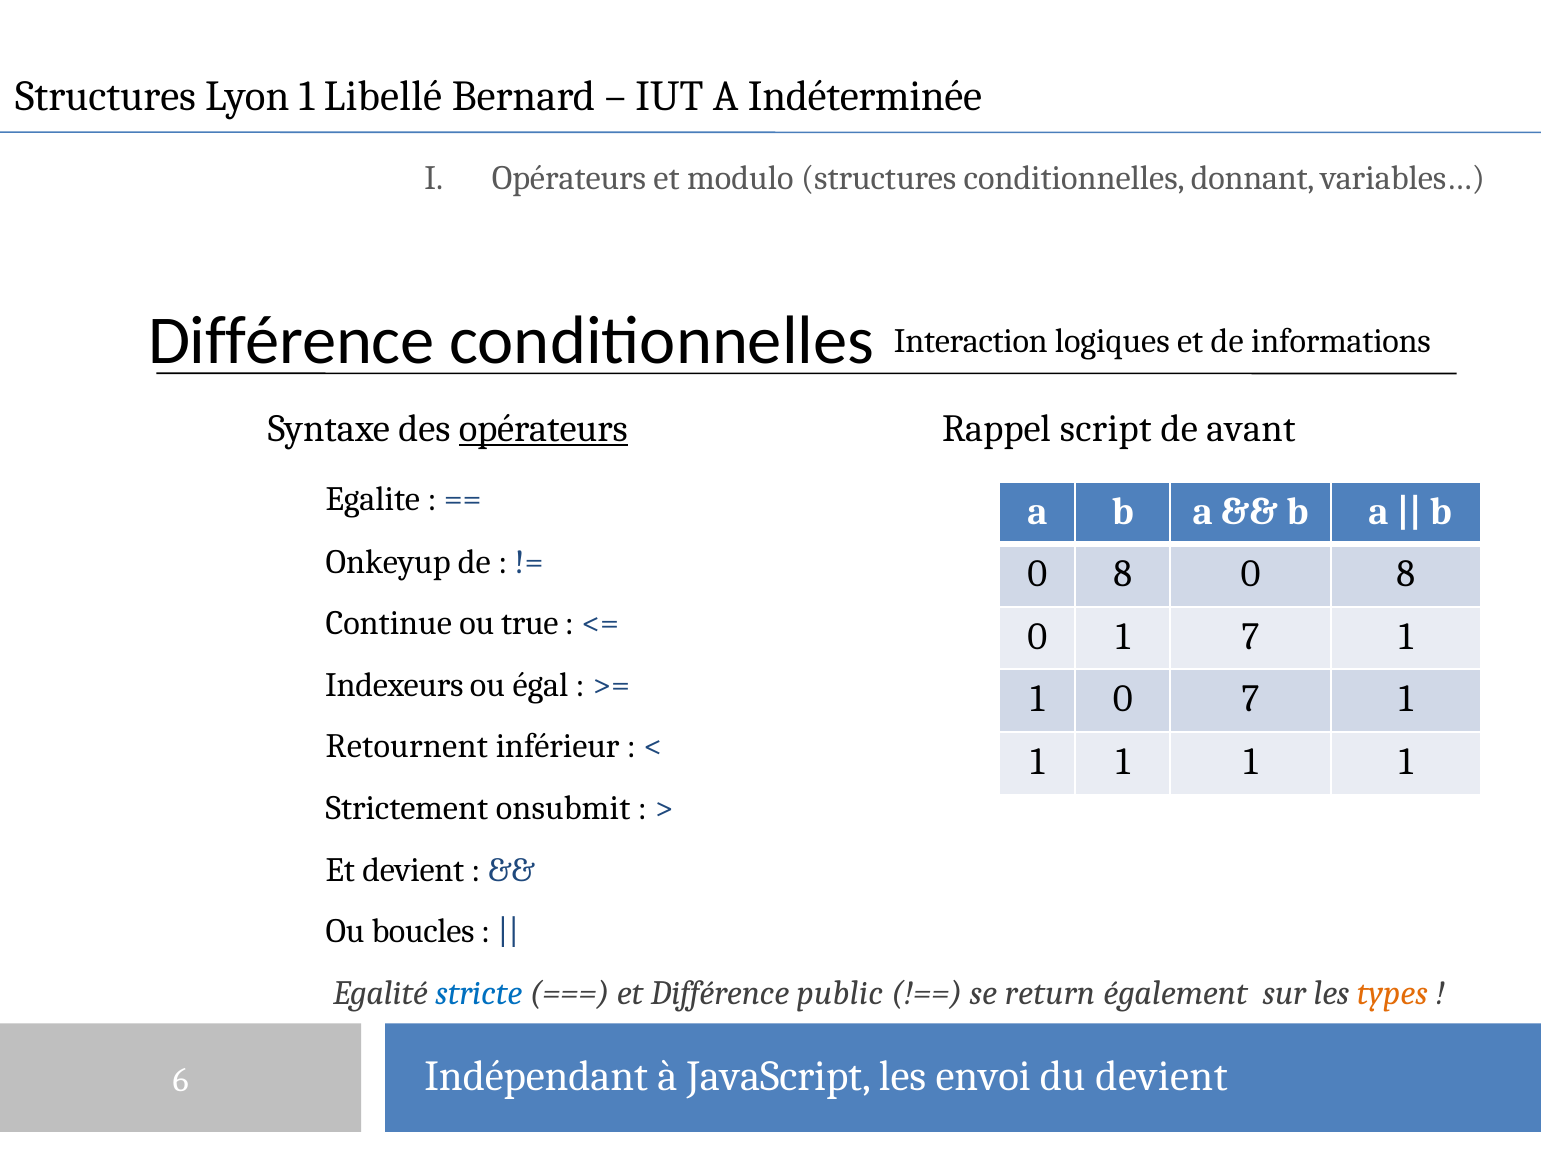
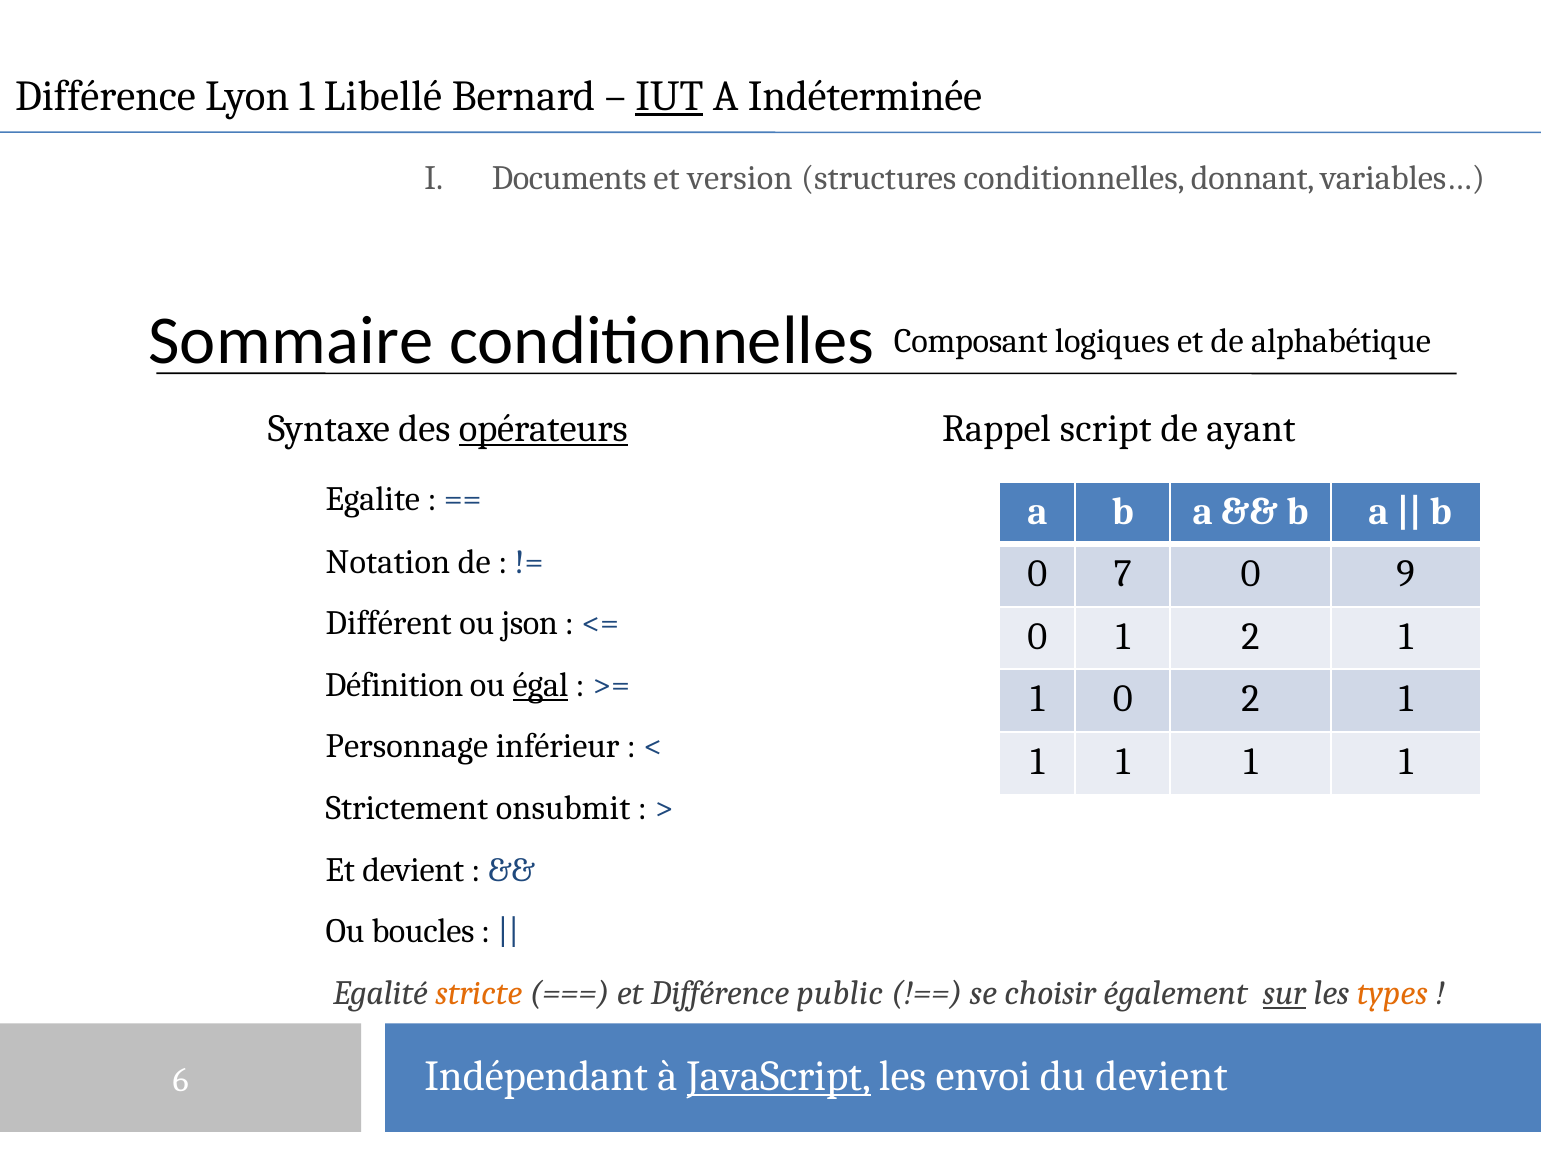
Structures: Structures -> Différence (106, 96)
IUT underline: none -> present (669, 96)
Opérateurs: Opérateurs -> Documents (569, 178)
modulo: modulo -> version (740, 178)
Différence: Différence -> Sommaire (291, 341)
Interaction: Interaction -> Composant (971, 342)
informations: informations -> alphabétique (1341, 342)
avant: avant -> ayant (1251, 429)
Onkeyup: Onkeyup -> Notation (388, 562)
8: 8 -> 7 (1123, 574)
8: 8 -> 9 (1406, 574)
Continue: Continue -> Différent (389, 623)
true: true -> json (530, 623)
1 7: 7 -> 2 (1250, 636)
Indexeurs: Indexeurs -> Définition (394, 685)
égal underline: none -> present (540, 685)
0 7: 7 -> 2 (1250, 699)
Retournent: Retournent -> Personnage (407, 746)
stricte colour: blue -> orange (479, 993)
return: return -> choisir (1050, 993)
sur underline: none -> present (1284, 993)
JavaScript underline: none -> present (779, 1076)
